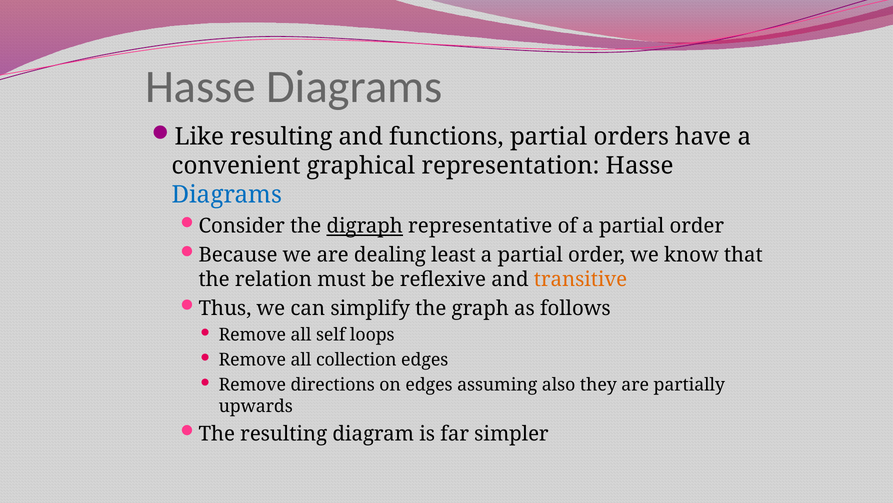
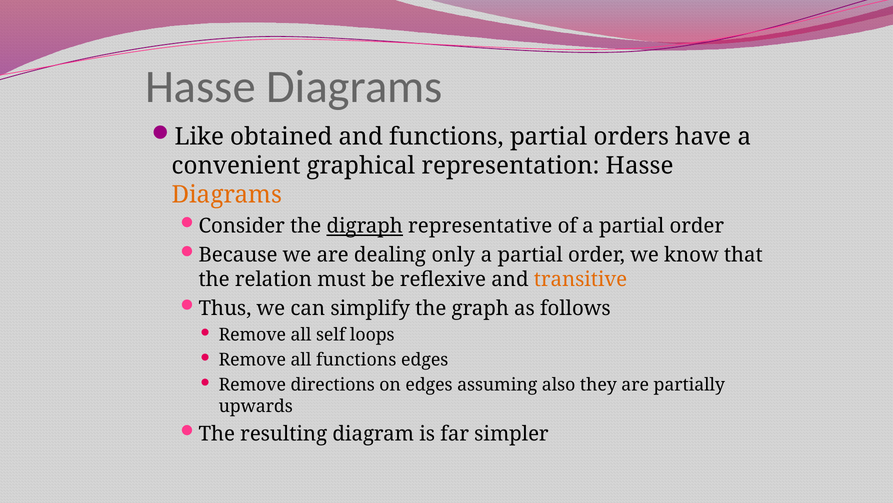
Like resulting: resulting -> obtained (281, 137)
Diagrams colour: blue -> orange (227, 195)
least: least -> only (453, 255)
all collection: collection -> functions (356, 360)
